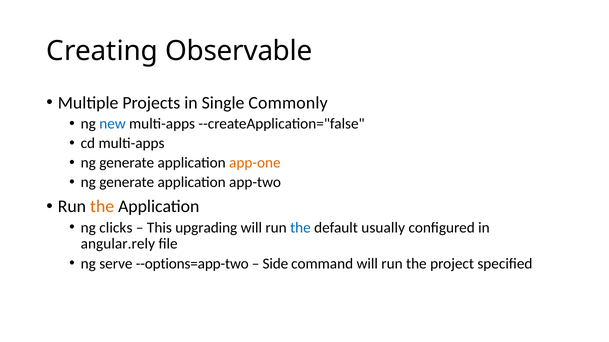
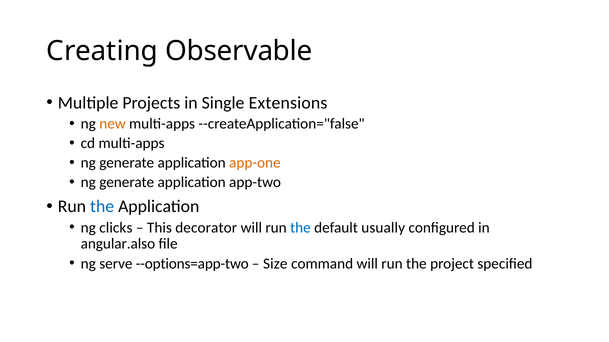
Commonly: Commonly -> Extensions (288, 103)
new colour: blue -> orange (112, 124)
the colour: orange -> blue (102, 207)
upgrading: upgrading -> decorator (206, 228)
angular.rely: angular.rely -> angular.also (118, 244)
Side: Side -> Size (275, 264)
